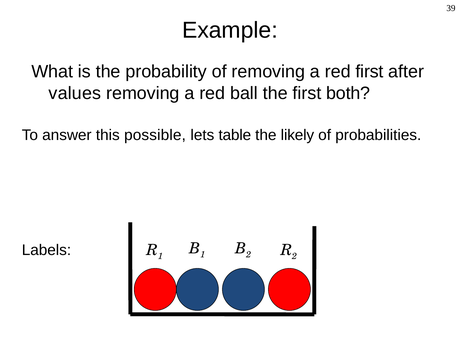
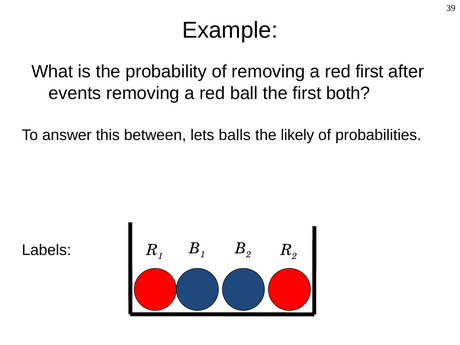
values: values -> events (75, 93)
possible: possible -> between (155, 135)
table: table -> balls (235, 135)
